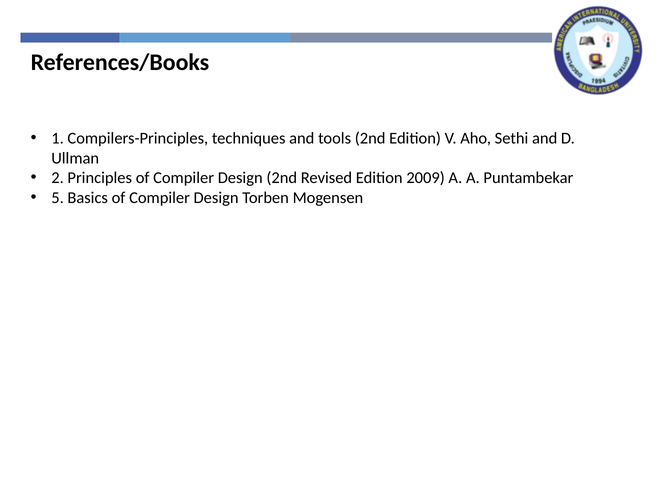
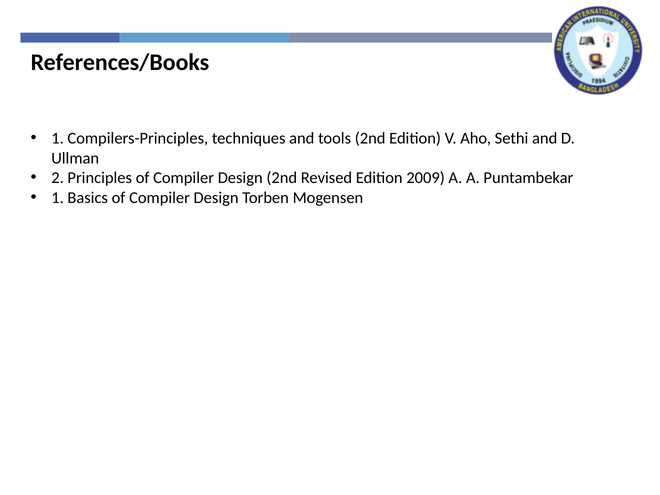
5: 5 -> 1 (58, 198)
